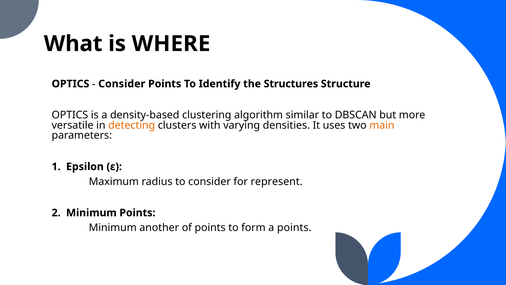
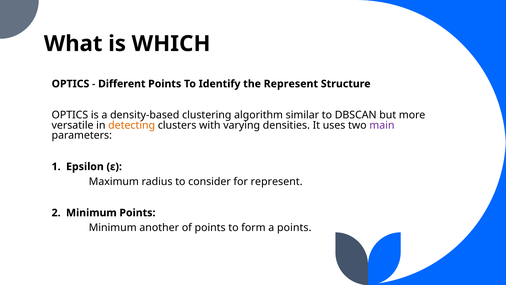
WHERE: WHERE -> WHICH (171, 44)
Consider: Consider -> Different (122, 84)
the Structures: Structures -> Represent (291, 84)
main colour: orange -> purple (382, 125)
